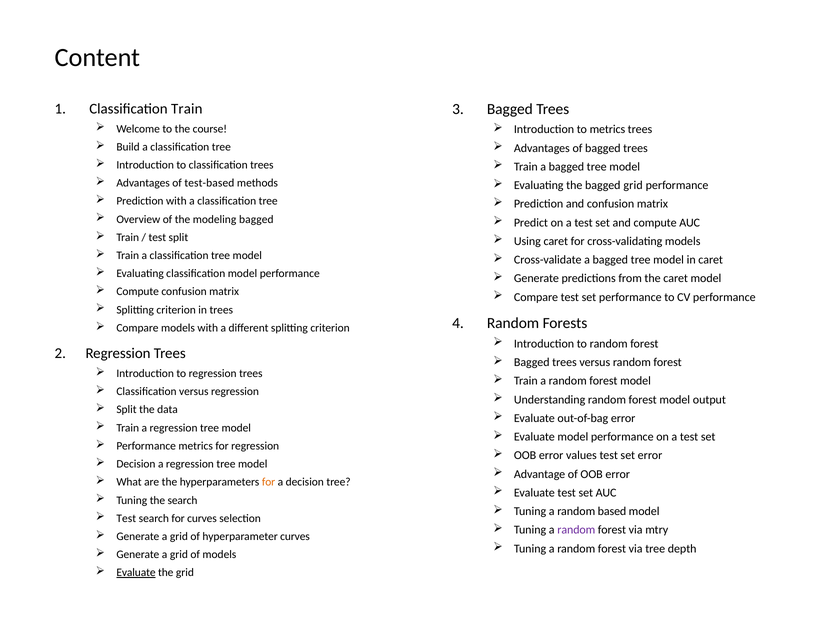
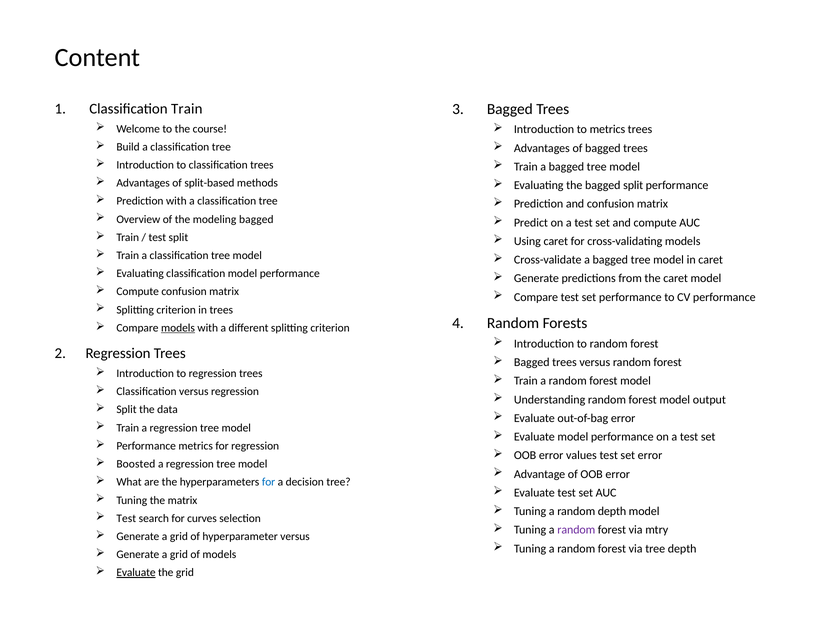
test-based: test-based -> split-based (209, 183)
bagged grid: grid -> split (633, 185)
models underline: none -> present (178, 328)
Decision: Decision -> Boosted (136, 464)
for colour: orange -> blue (269, 482)
the search: search -> matrix (182, 500)
random based: based -> depth (612, 511)
hyperparameter curves: curves -> versus (295, 536)
